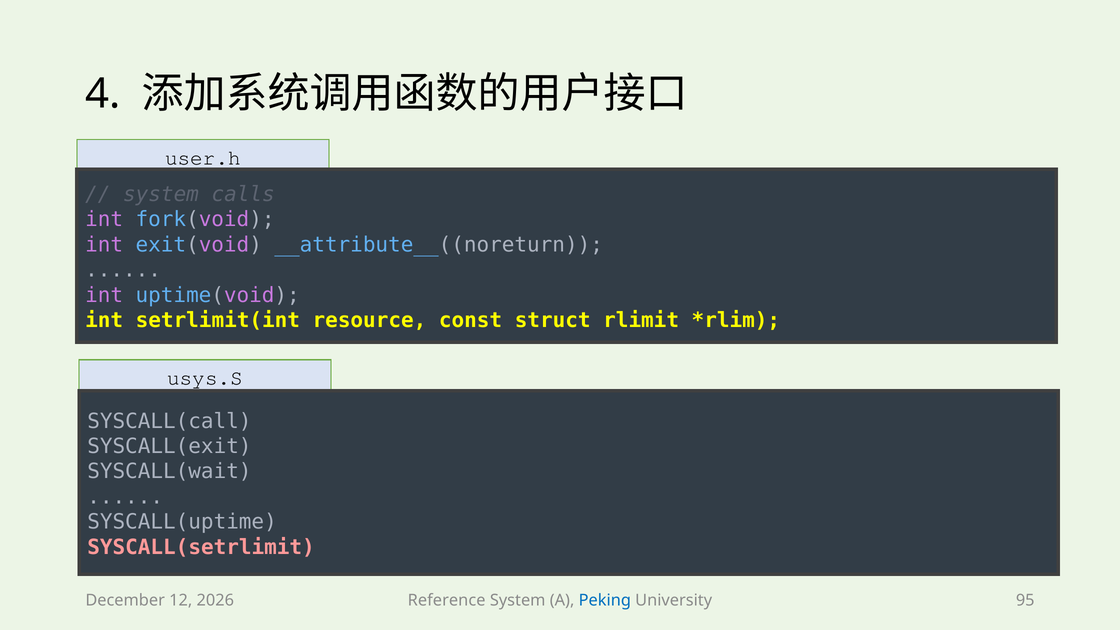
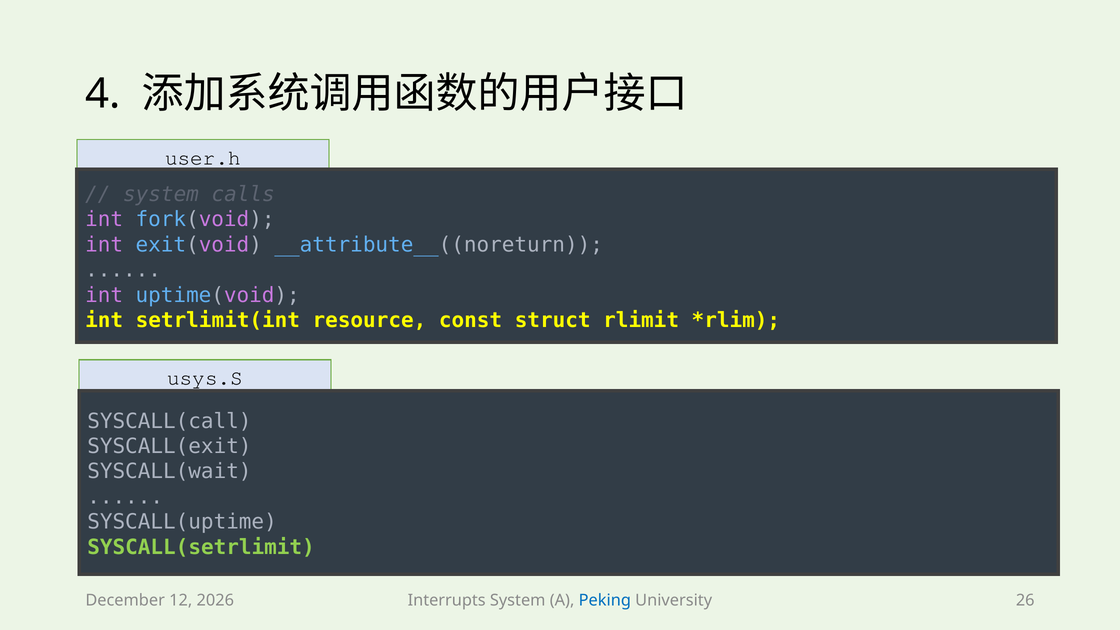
SYSCALL(setrlimit colour: pink -> light green (201, 547)
Reference: Reference -> Interrupts (447, 600)
95: 95 -> 26 (1025, 600)
